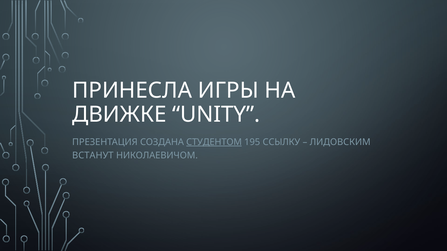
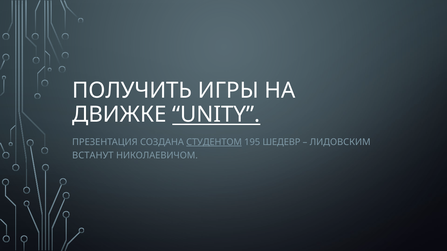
ПРИНЕСЛА: ПРИНЕСЛА -> ПОЛУЧИТЬ (132, 91)
UNITY underline: none -> present (216, 115)
ССЫЛКУ: ССЫЛКУ -> ШЕДЕВР (281, 142)
